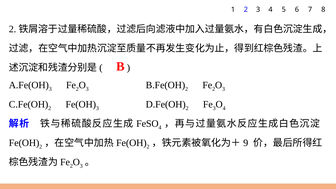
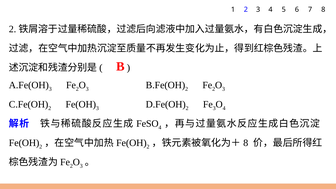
9: 9 -> 8 (246, 143)
